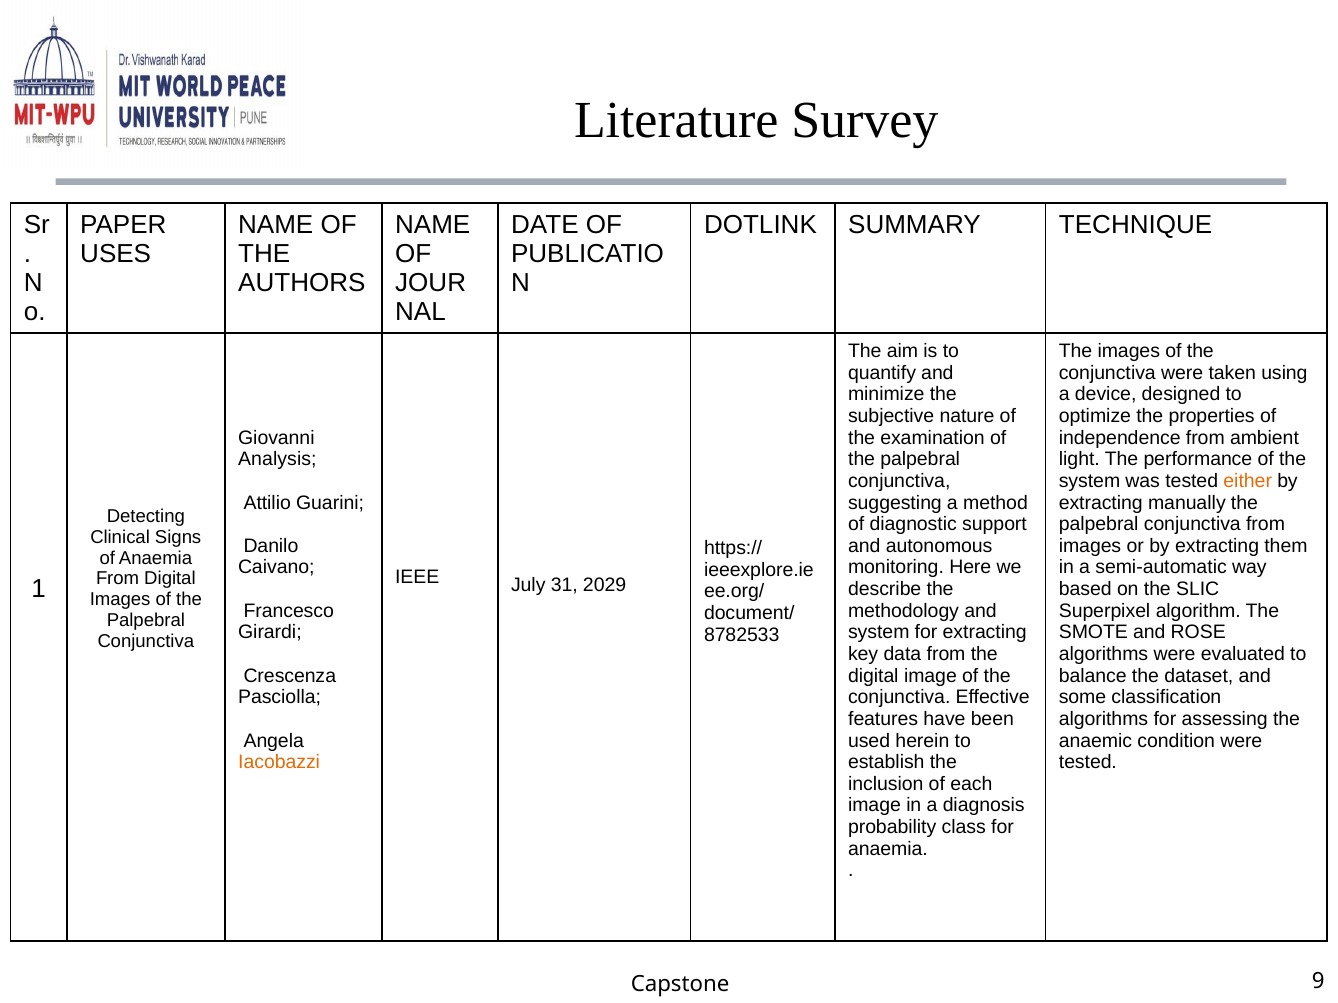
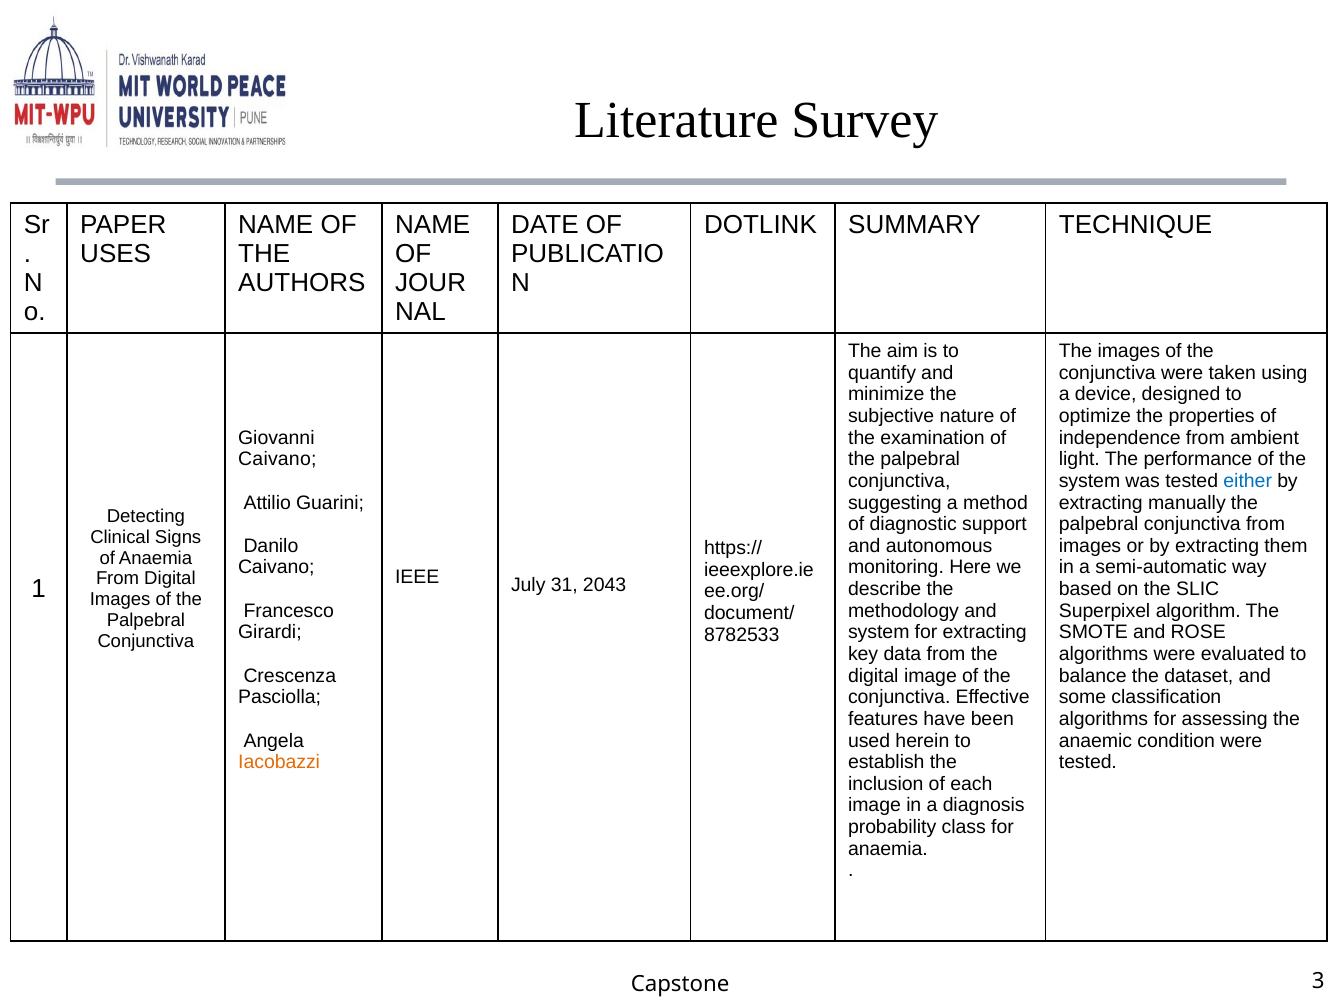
Analysis: Analysis -> Caivano (277, 460)
either colour: orange -> blue (1248, 481)
2029: 2029 -> 2043 (605, 585)
9: 9 -> 3 (1318, 981)
